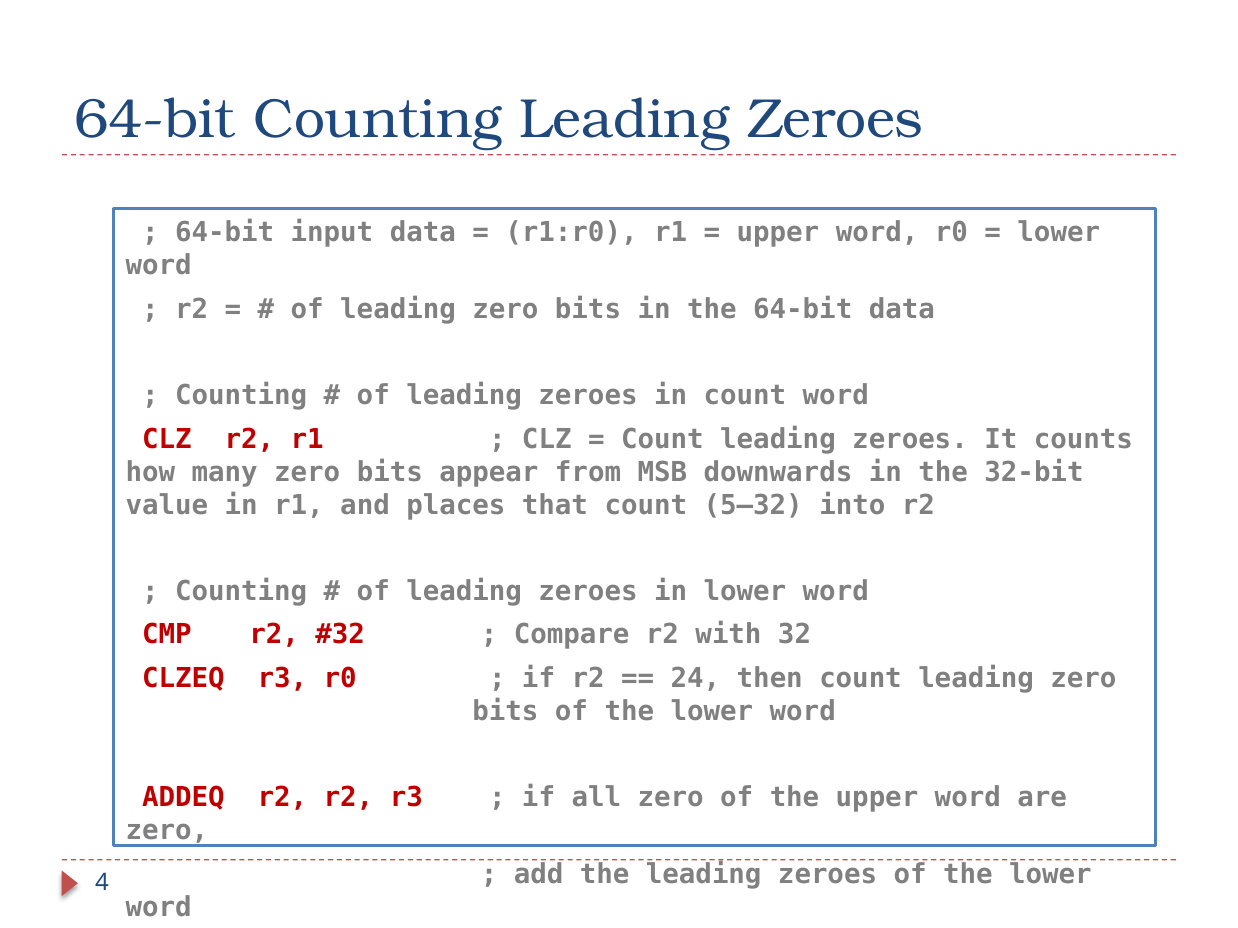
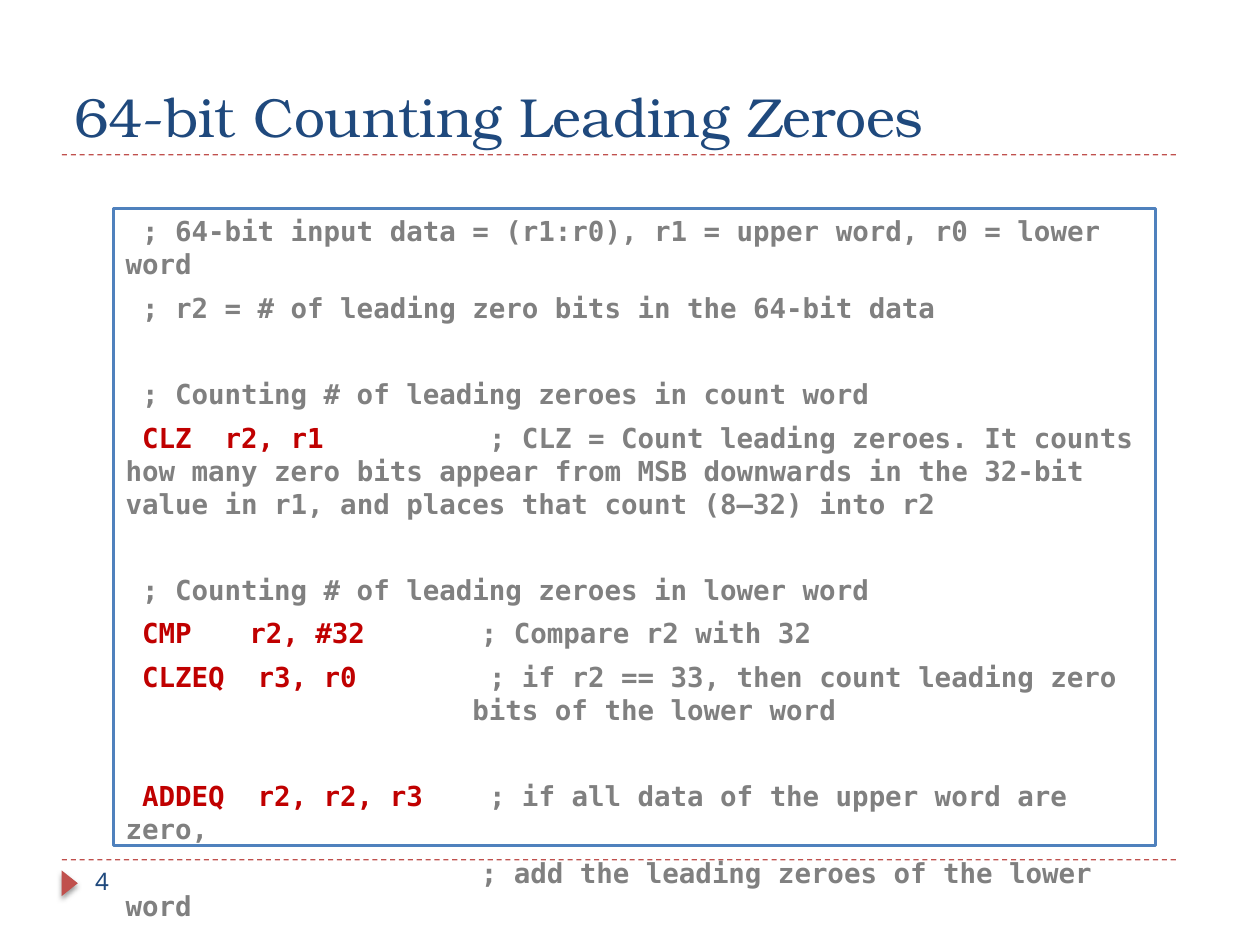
5–32: 5–32 -> 8–32 (753, 505)
24: 24 -> 33 (695, 679)
all zero: zero -> data (671, 798)
